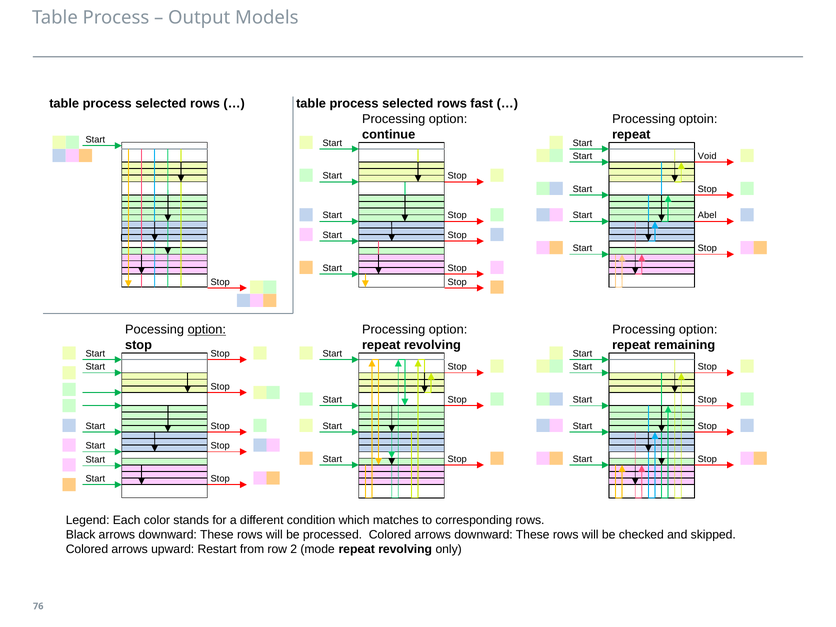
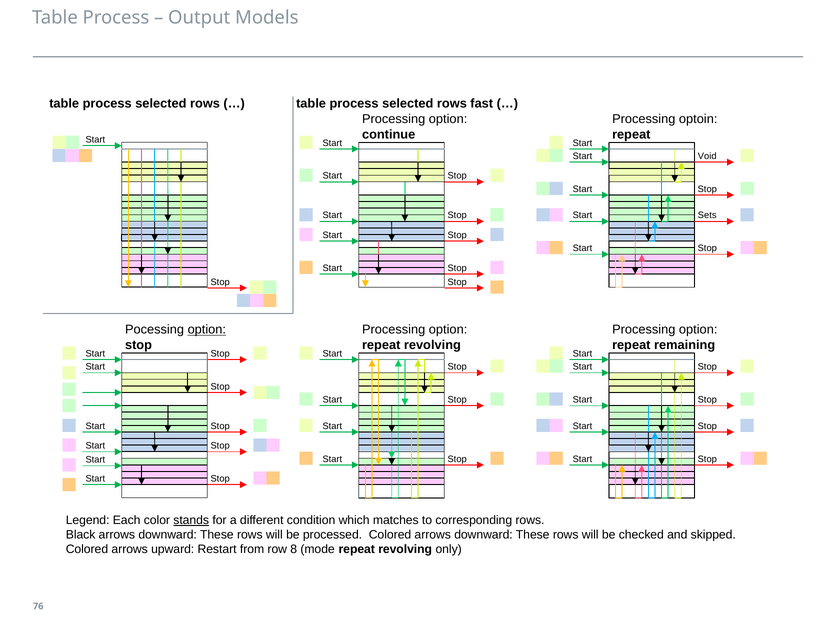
Abel: Abel -> Sets (707, 215)
stands underline: none -> present (191, 520)
2: 2 -> 8 (294, 549)
